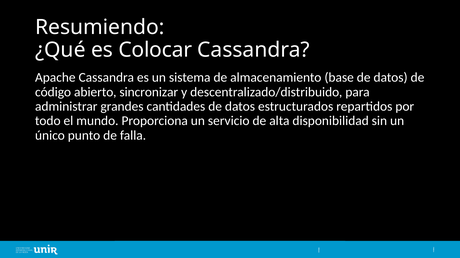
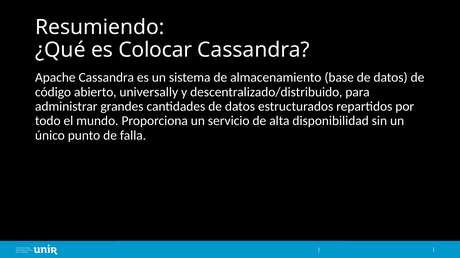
sincronizar: sincronizar -> universally (149, 92)
